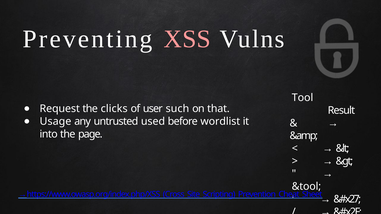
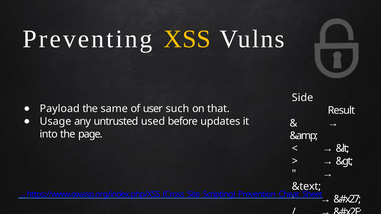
XSS colour: pink -> yellow (187, 39)
Tool: Tool -> Side (302, 98)
Request: Request -> Payload (60, 109)
clicks: clicks -> same (114, 109)
wordlist: wordlist -> updates (220, 122)
&tool: &tool -> &text (306, 187)
